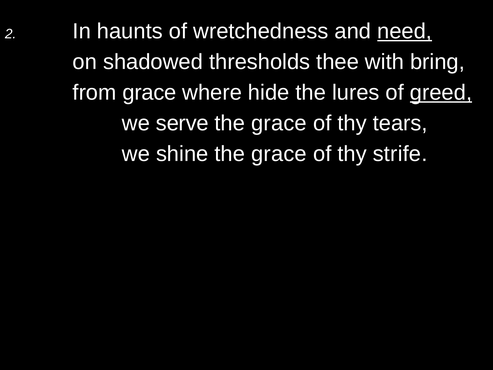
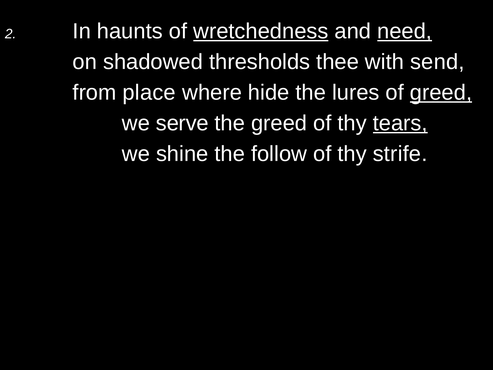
wretchedness underline: none -> present (261, 31)
bring: bring -> send (437, 62)
from grace: grace -> place (149, 93)
grace: grace -> greed (279, 123)
tears underline: none -> present (400, 123)
grace: grace -> follow (279, 154)
